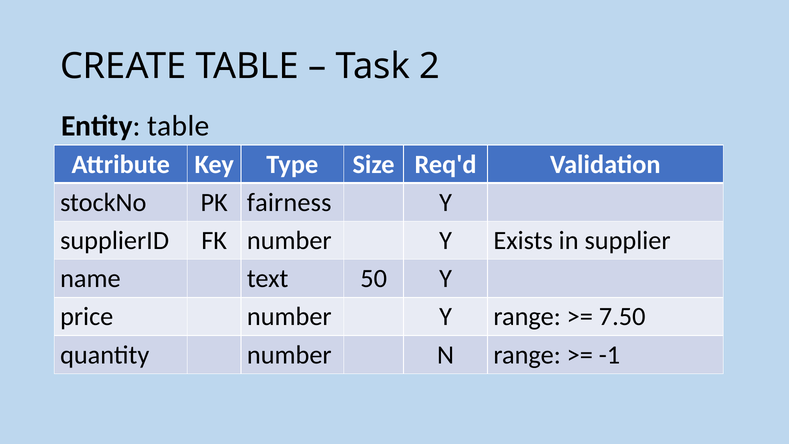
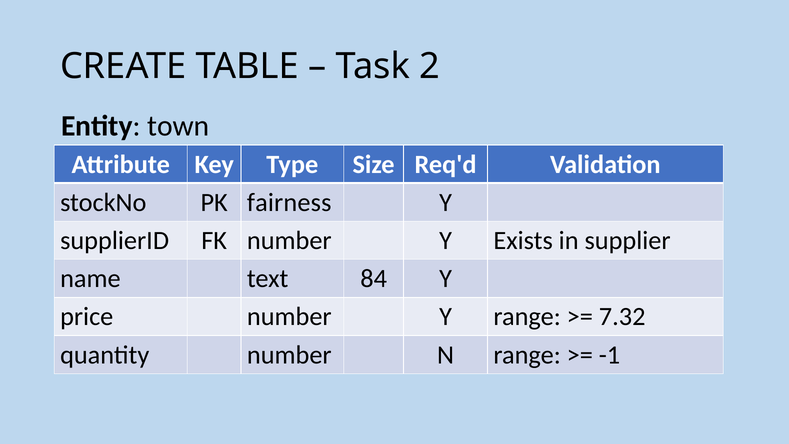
Entity table: table -> town (178, 126)
50: 50 -> 84 (374, 279)
7.50: 7.50 -> 7.32 (622, 317)
